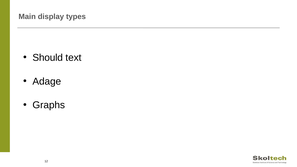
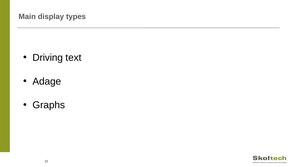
Should: Should -> Driving (48, 58)
